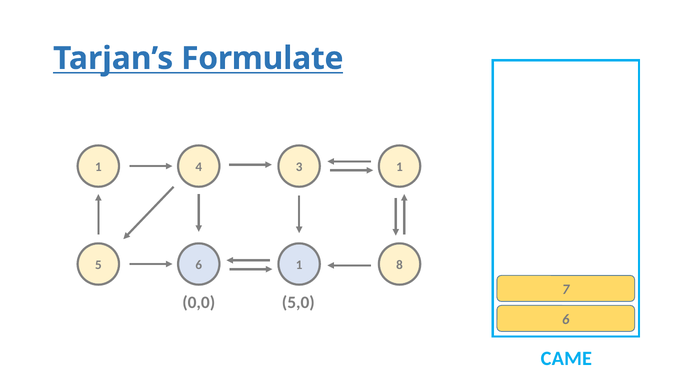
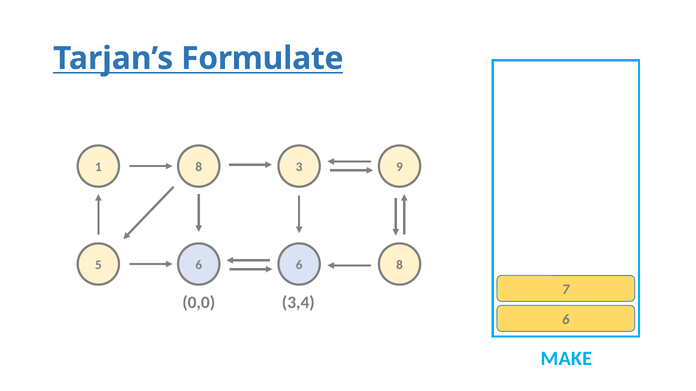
1 4: 4 -> 8 (199, 167)
3 1: 1 -> 9 (400, 167)
6 1: 1 -> 6 (299, 265)
5,0: 5,0 -> 3,4 (298, 303)
CAME: CAME -> MAKE (566, 359)
